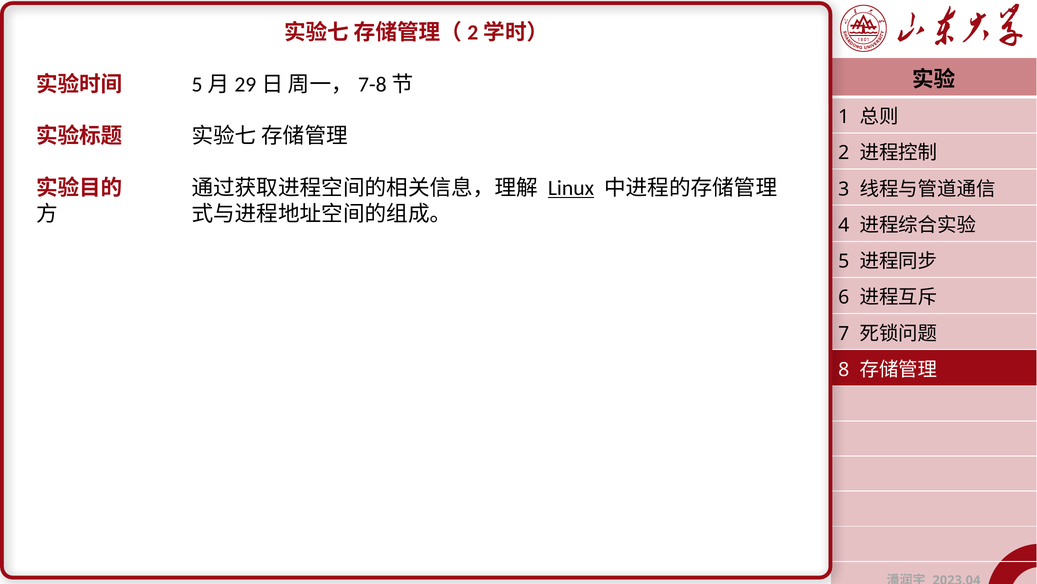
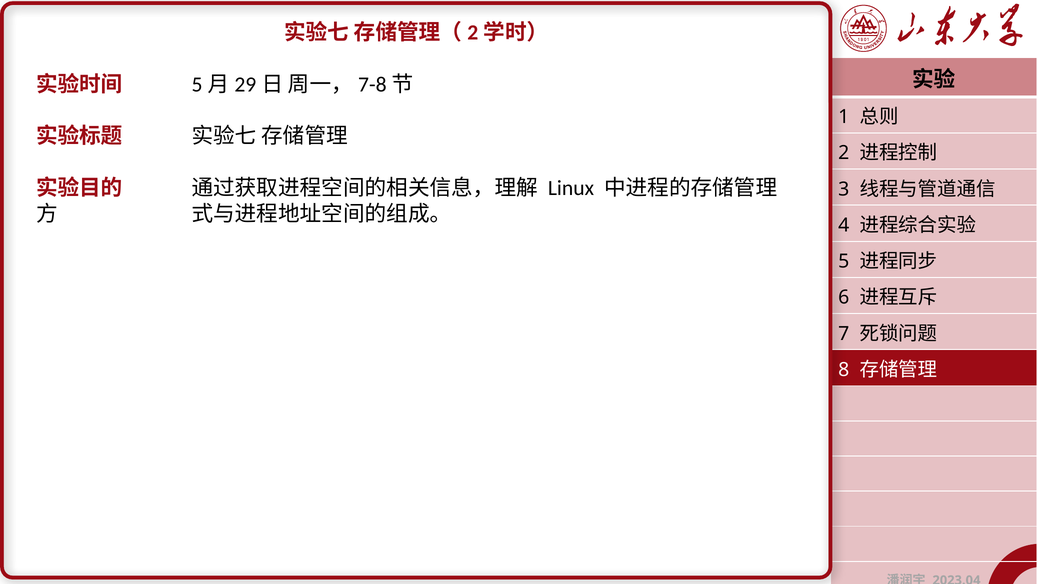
Linux underline: present -> none (571, 188)
